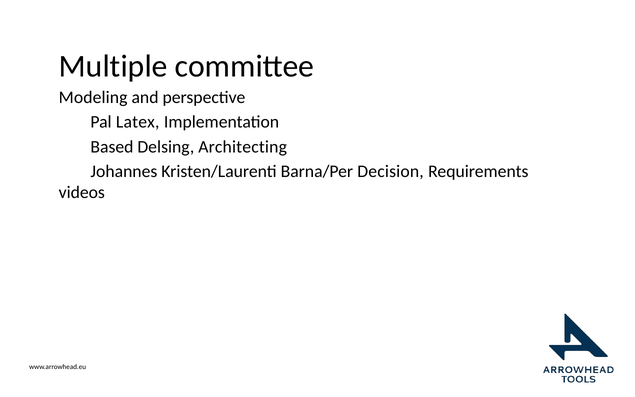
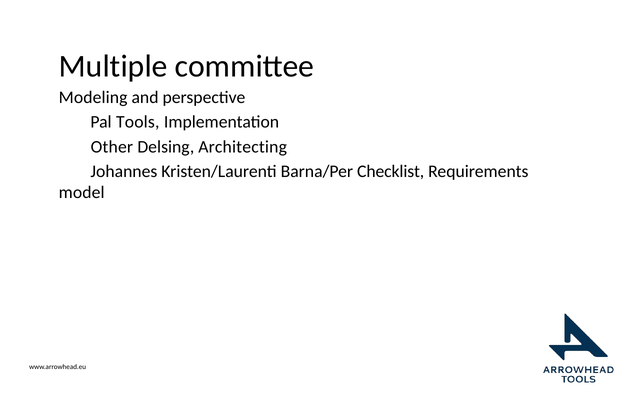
Latex: Latex -> Tools (138, 122)
Based: Based -> Other (112, 147)
Decision: Decision -> Checklist (391, 171)
videos: videos -> model (82, 193)
